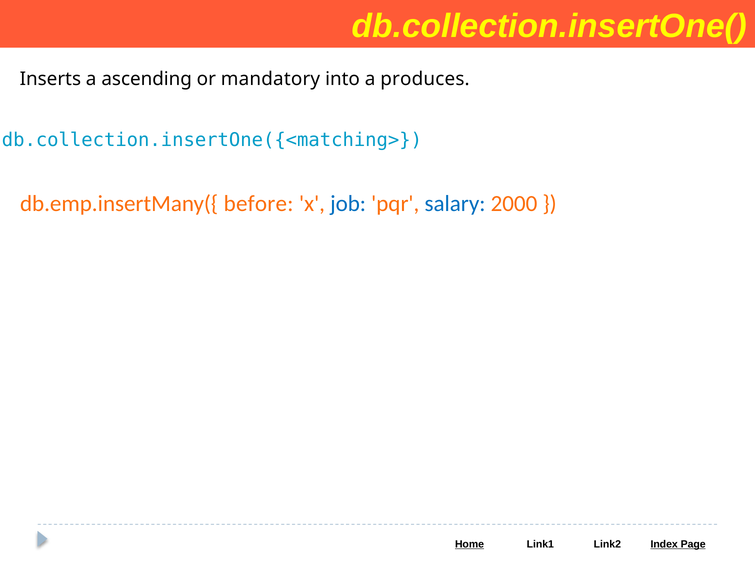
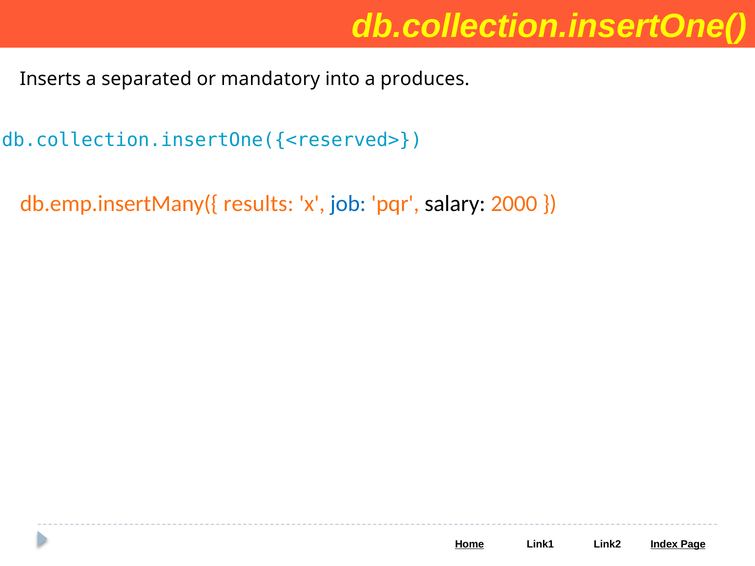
ascending: ascending -> separated (147, 79)
db.collection.insertOne({<matching>: db.collection.insertOne({<matching> -> db.collection.insertOne({<reserved> (212, 140)
before: before -> results (259, 204)
salary colour: blue -> black (455, 204)
